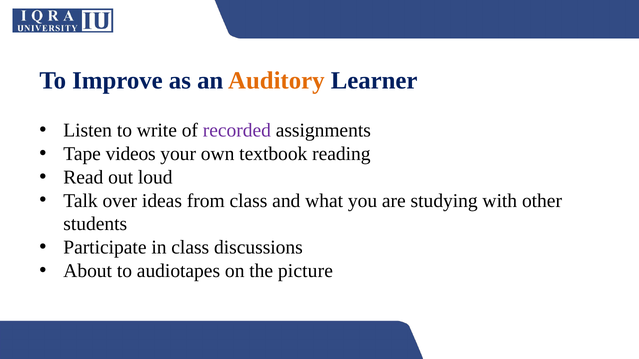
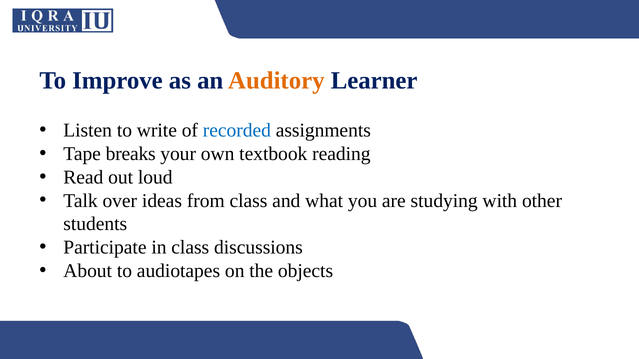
recorded colour: purple -> blue (237, 131)
videos: videos -> breaks (131, 154)
picture: picture -> objects (306, 271)
